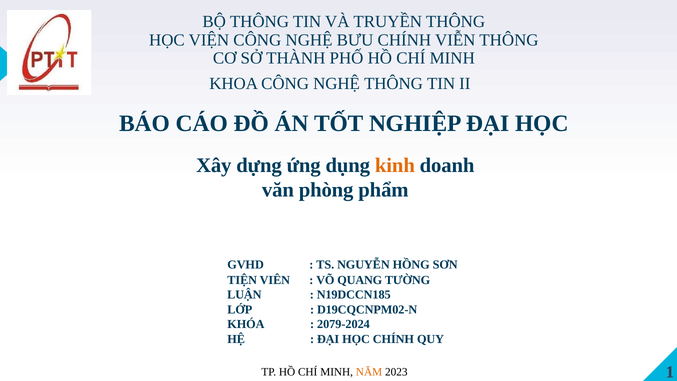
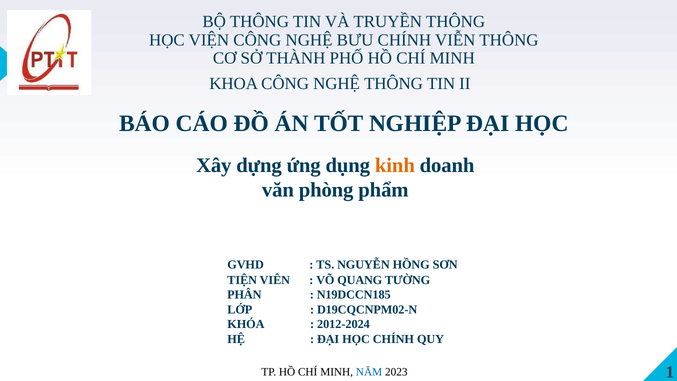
LUẬN: LUẬN -> PHÂN (244, 295)
2079-2024: 2079-2024 -> 2012-2024 (343, 324)
NĂM colour: orange -> blue (369, 372)
